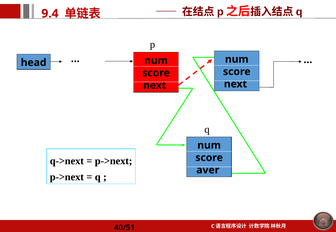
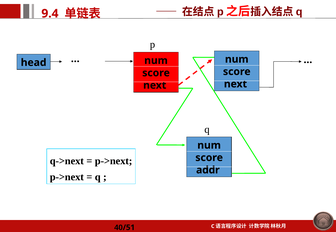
aver: aver -> addr (208, 170)
